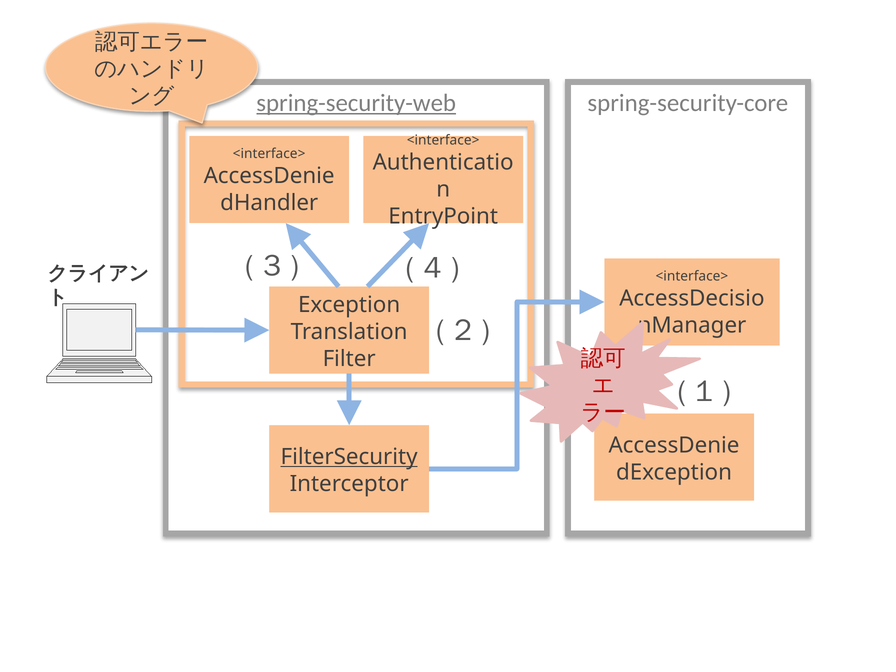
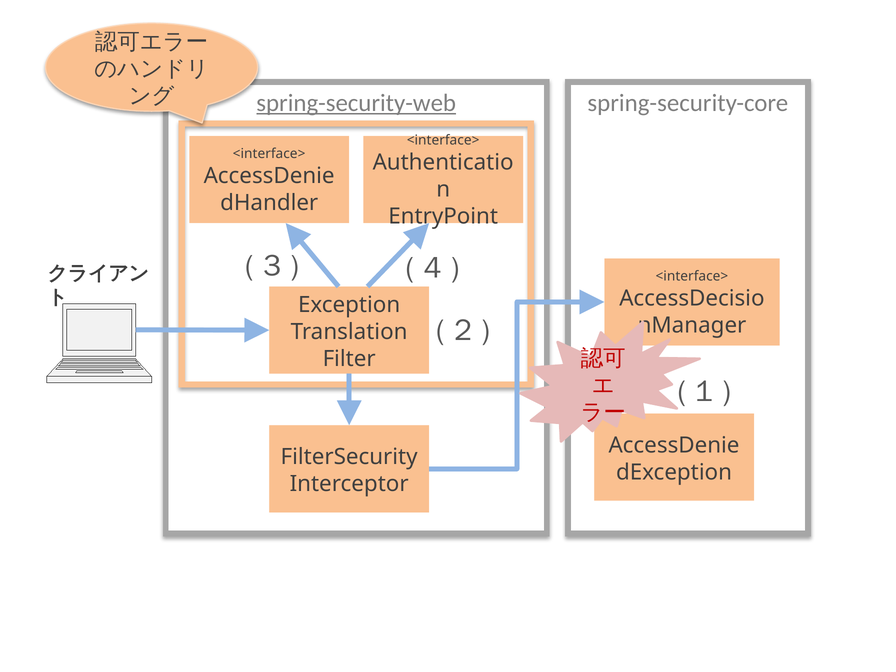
FilterSecurity underline: present -> none (349, 457)
